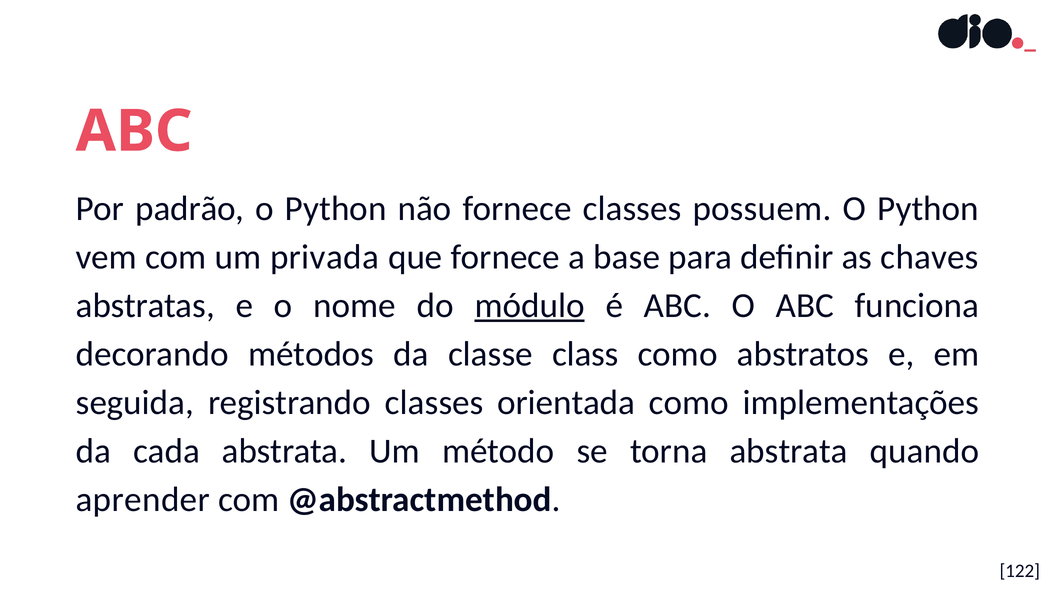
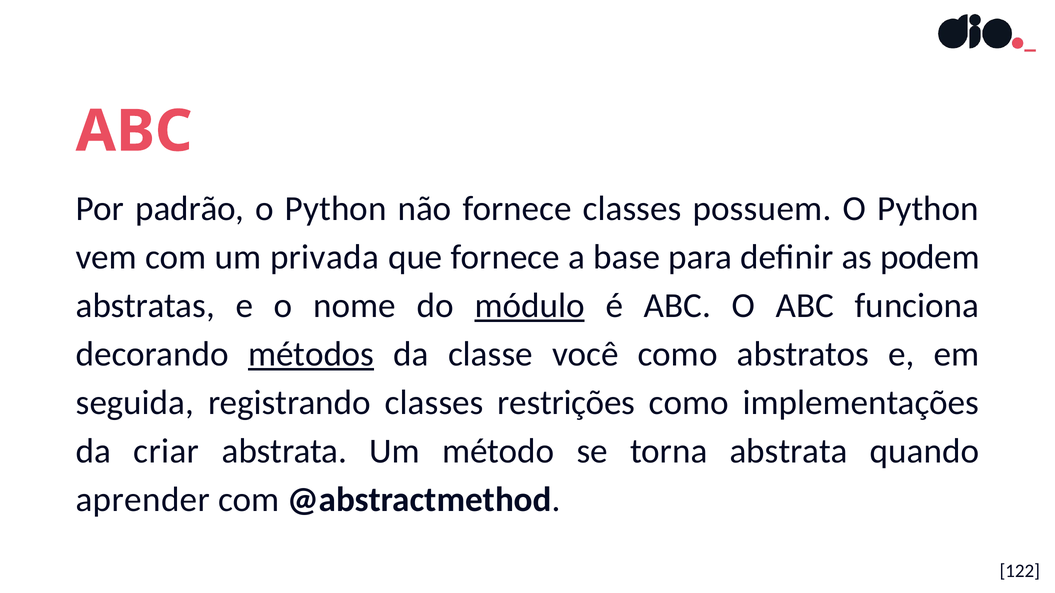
chaves: chaves -> podem (930, 257)
métodos underline: none -> present (311, 354)
class: class -> você (585, 354)
orientada: orientada -> restrições (566, 403)
cada: cada -> criar (166, 451)
